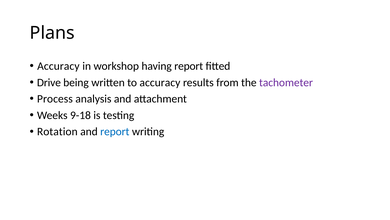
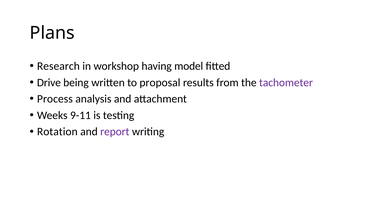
Accuracy: Accuracy -> Research (58, 66)
having report: report -> model (189, 66)
to accuracy: accuracy -> proposal (160, 82)
9-18: 9-18 -> 9-11 (80, 115)
report colour: blue -> purple (115, 131)
